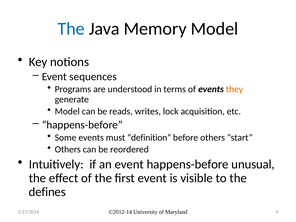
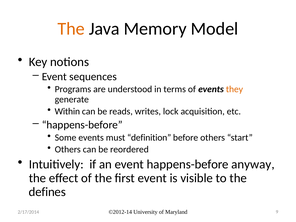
The colour: blue -> orange (71, 29)
Model: Model -> Within (67, 111)
unusual: unusual -> anyway (253, 164)
